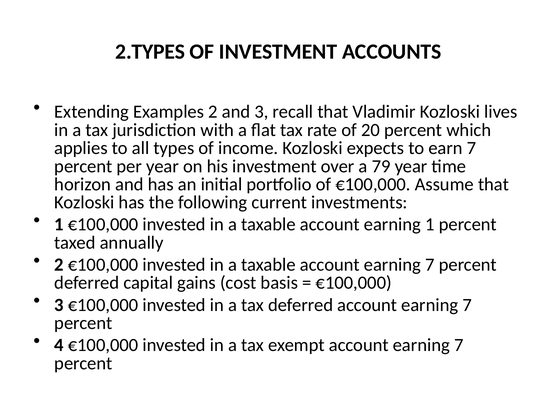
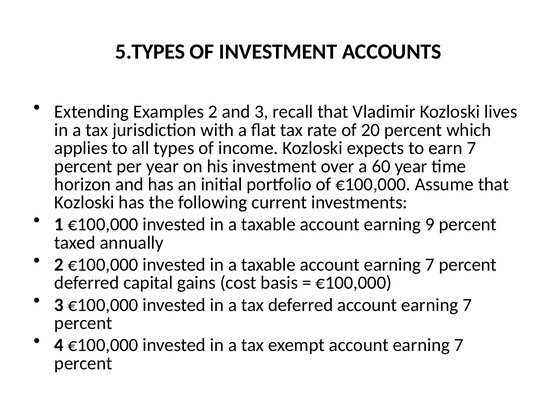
2.TYPES: 2.TYPES -> 5.TYPES (150, 52)
79: 79 -> 60 (381, 166)
earning 1: 1 -> 9 (430, 224)
